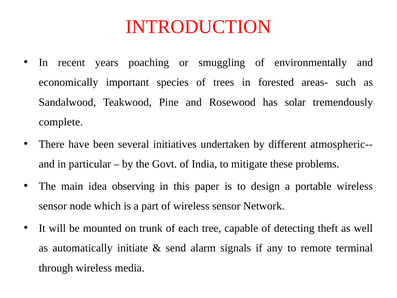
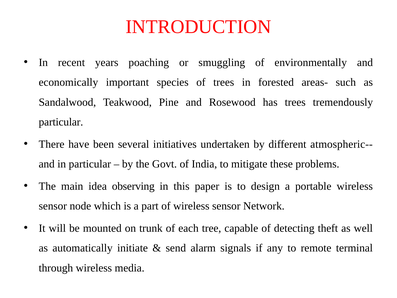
has solar: solar -> trees (295, 102)
complete: complete -> particular (61, 122)
